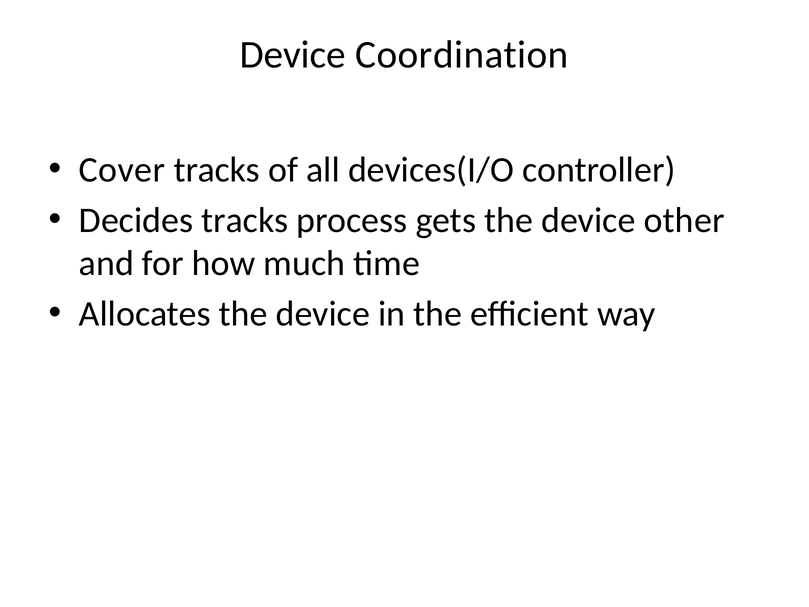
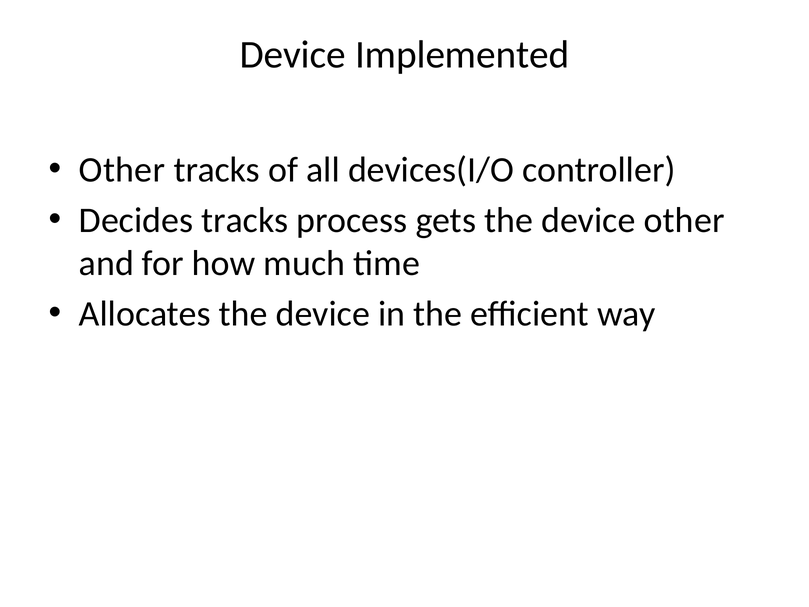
Coordination: Coordination -> Implemented (462, 55)
Cover: Cover -> Other (122, 170)
